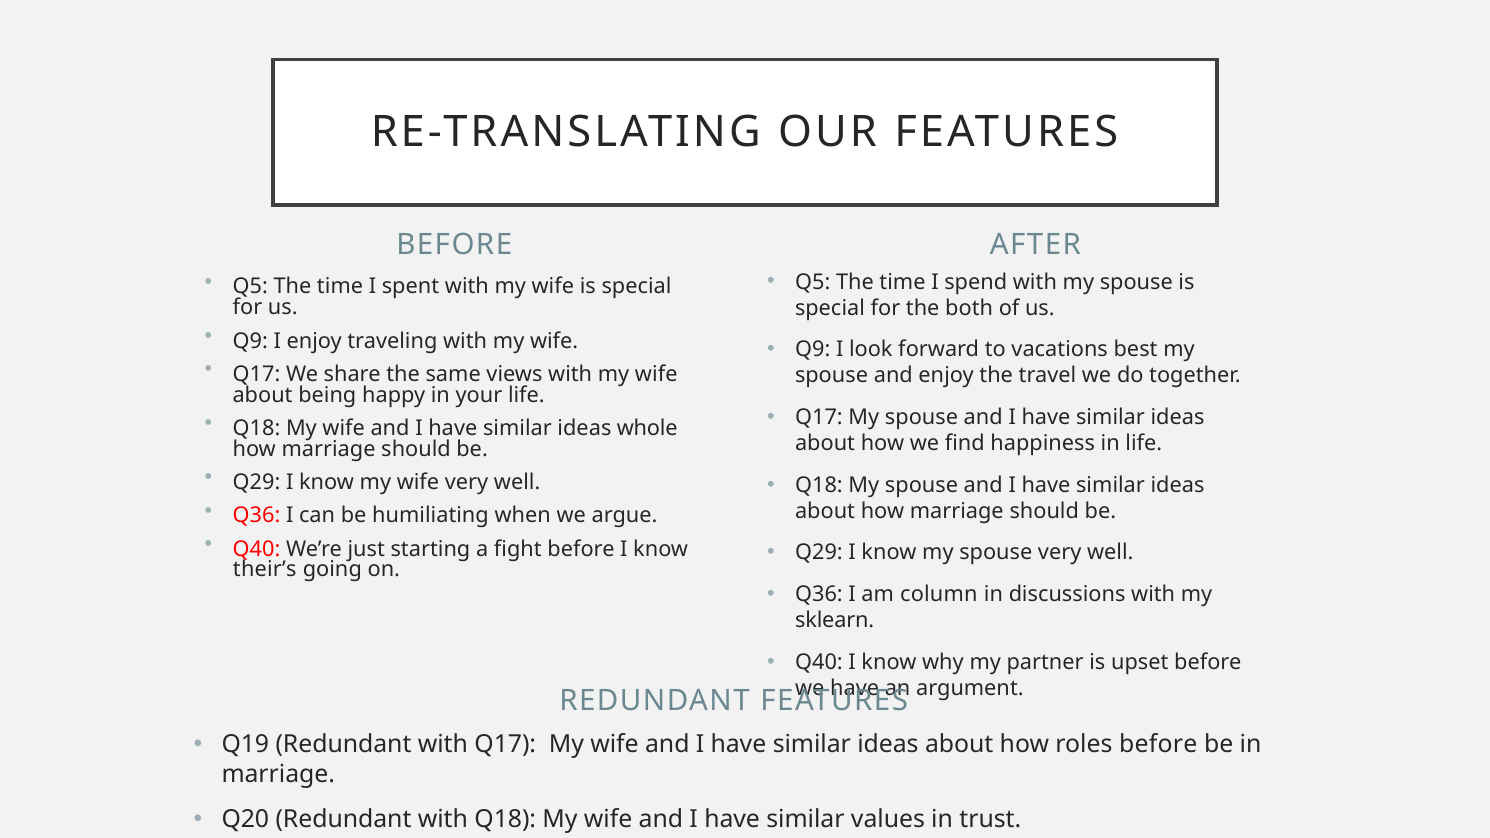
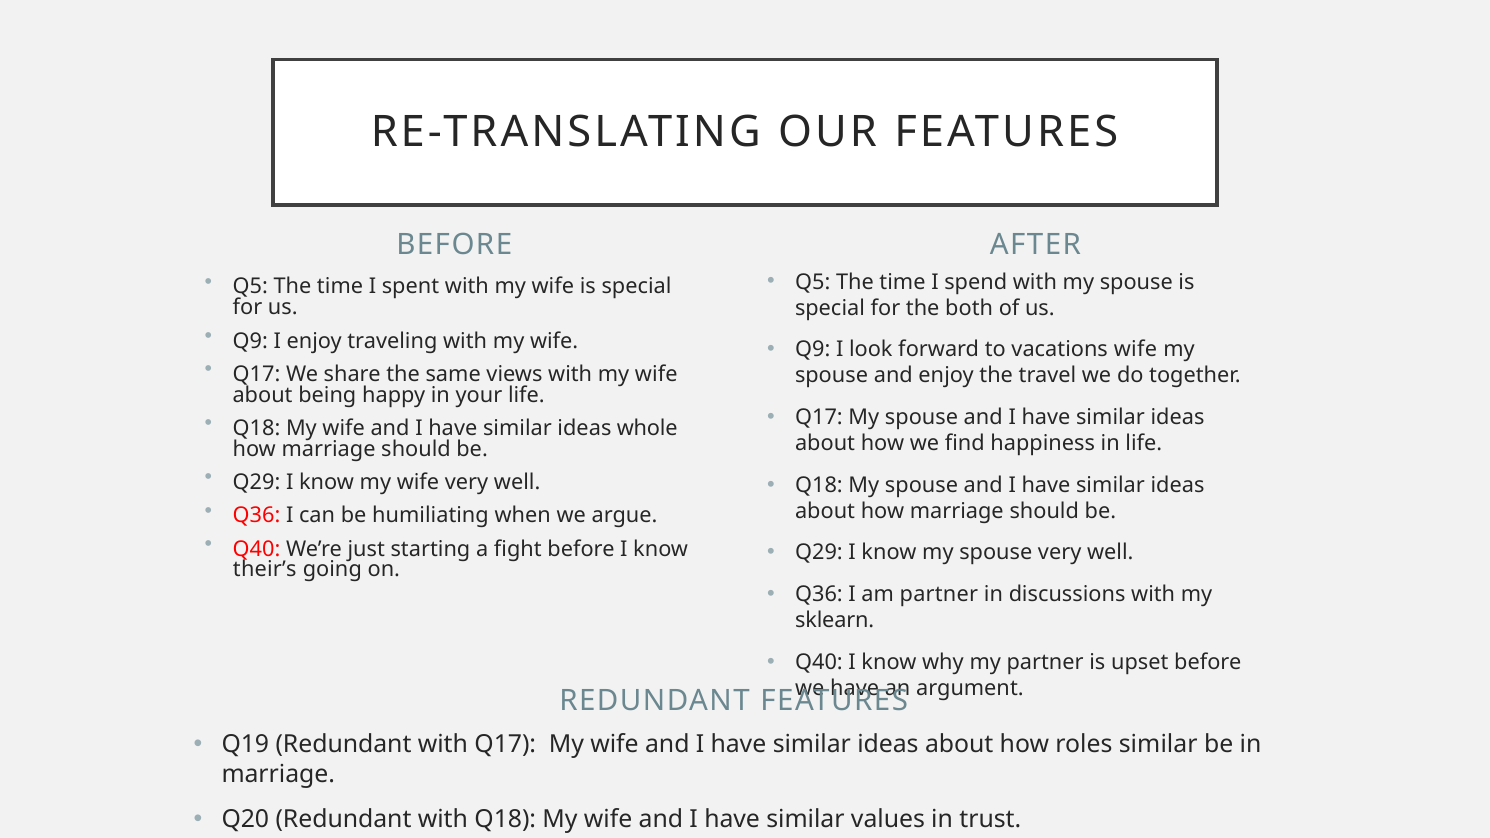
vacations best: best -> wife (1135, 350)
am column: column -> partner (939, 594)
roles before: before -> similar (1158, 744)
